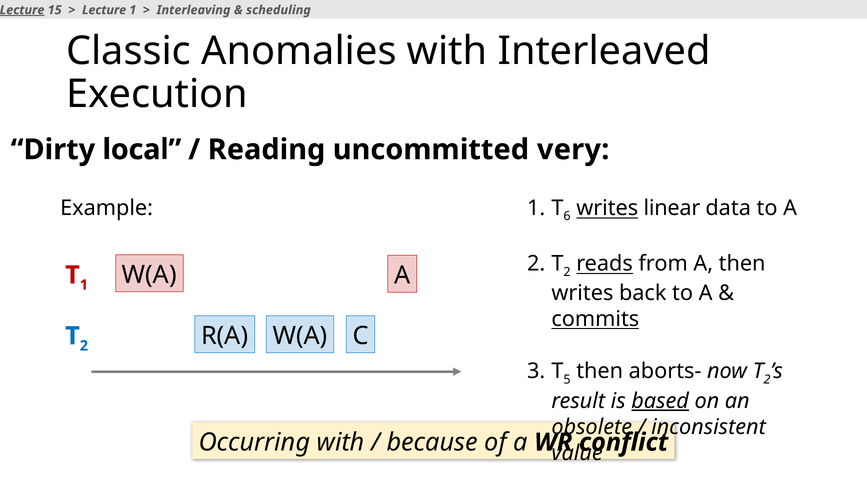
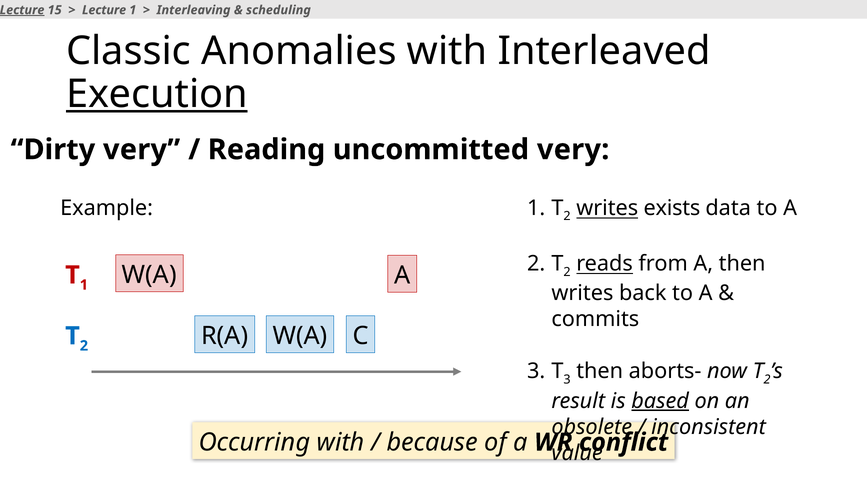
Execution underline: none -> present (157, 94)
Dirty local: local -> very (142, 150)
6: 6 -> 2 (567, 216)
linear: linear -> exists (672, 208)
commits underline: present -> none (595, 319)
5: 5 -> 3 (567, 379)
